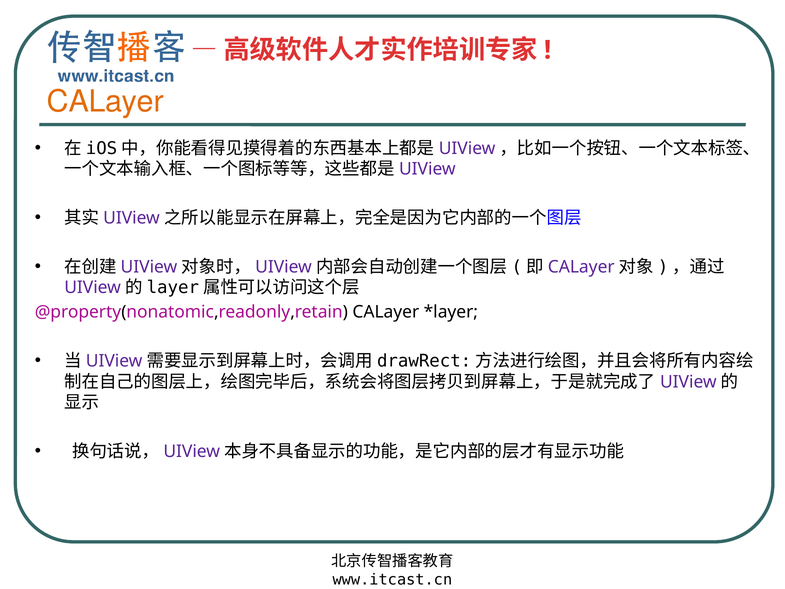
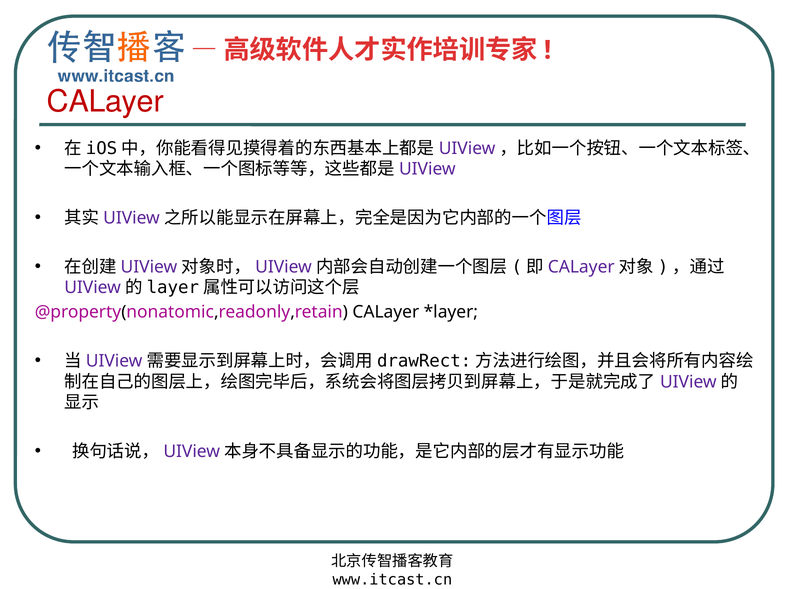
CALayer colour: orange -> red (105, 102)
